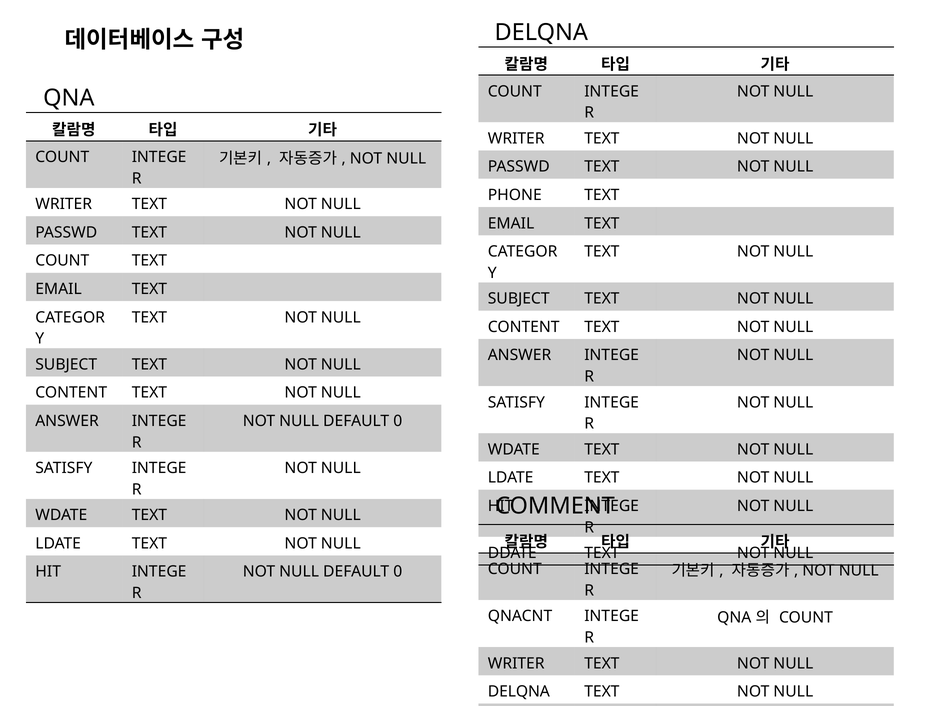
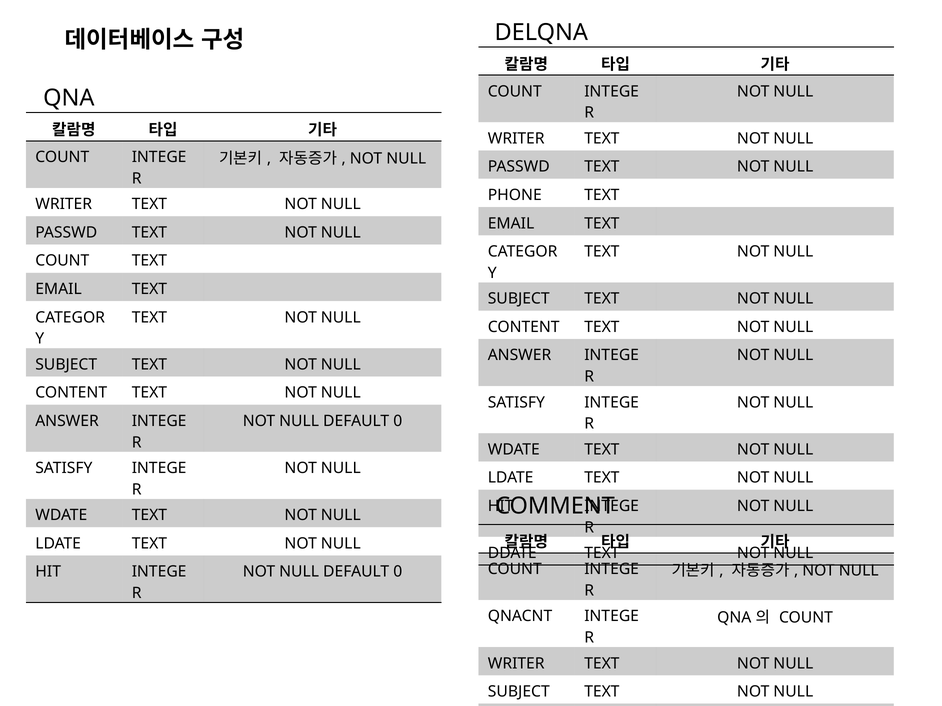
DELQNA: DELQNA -> SUBJECT (519, 692)
